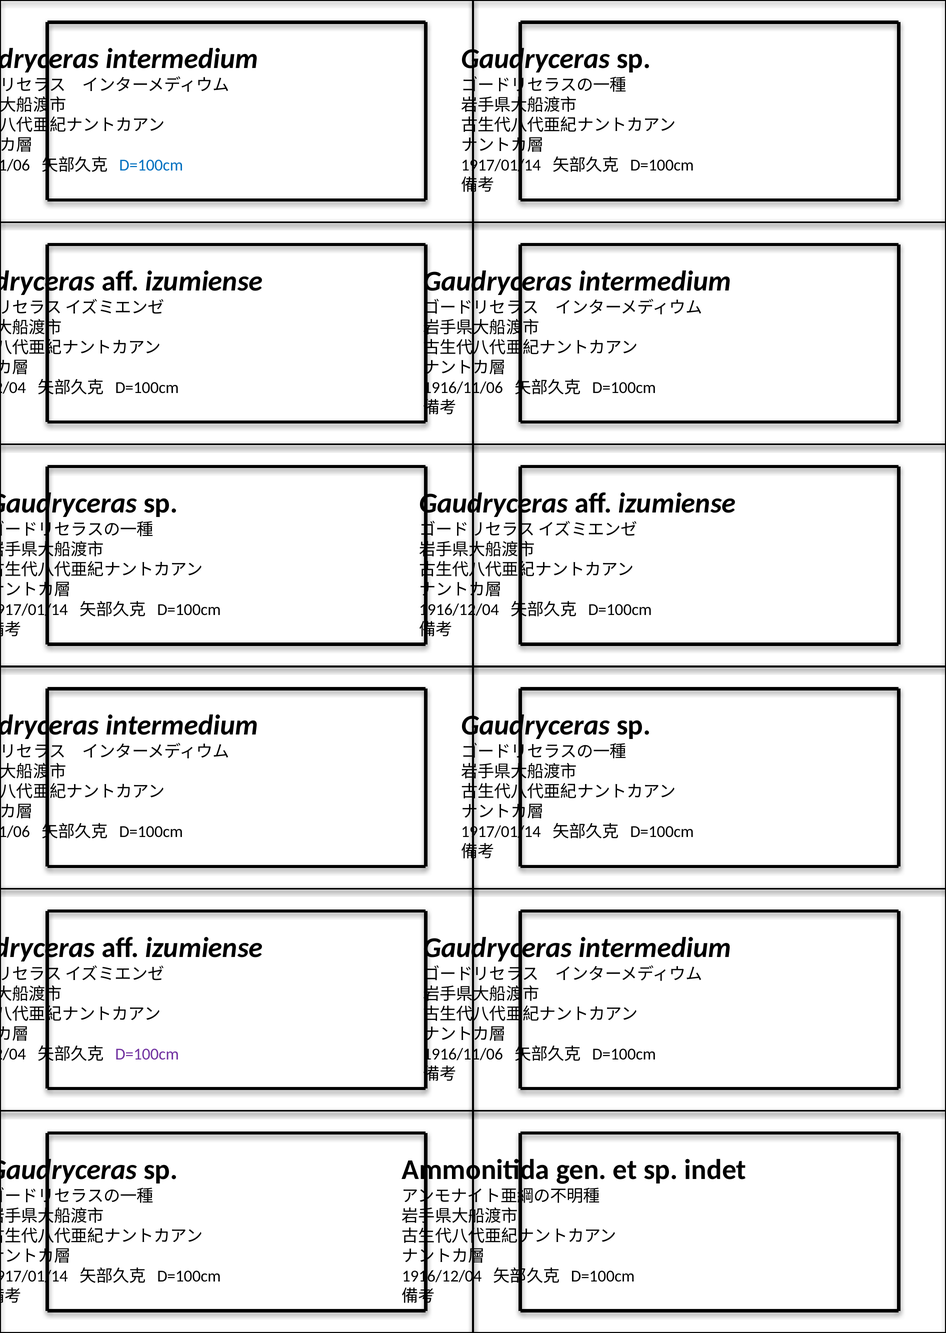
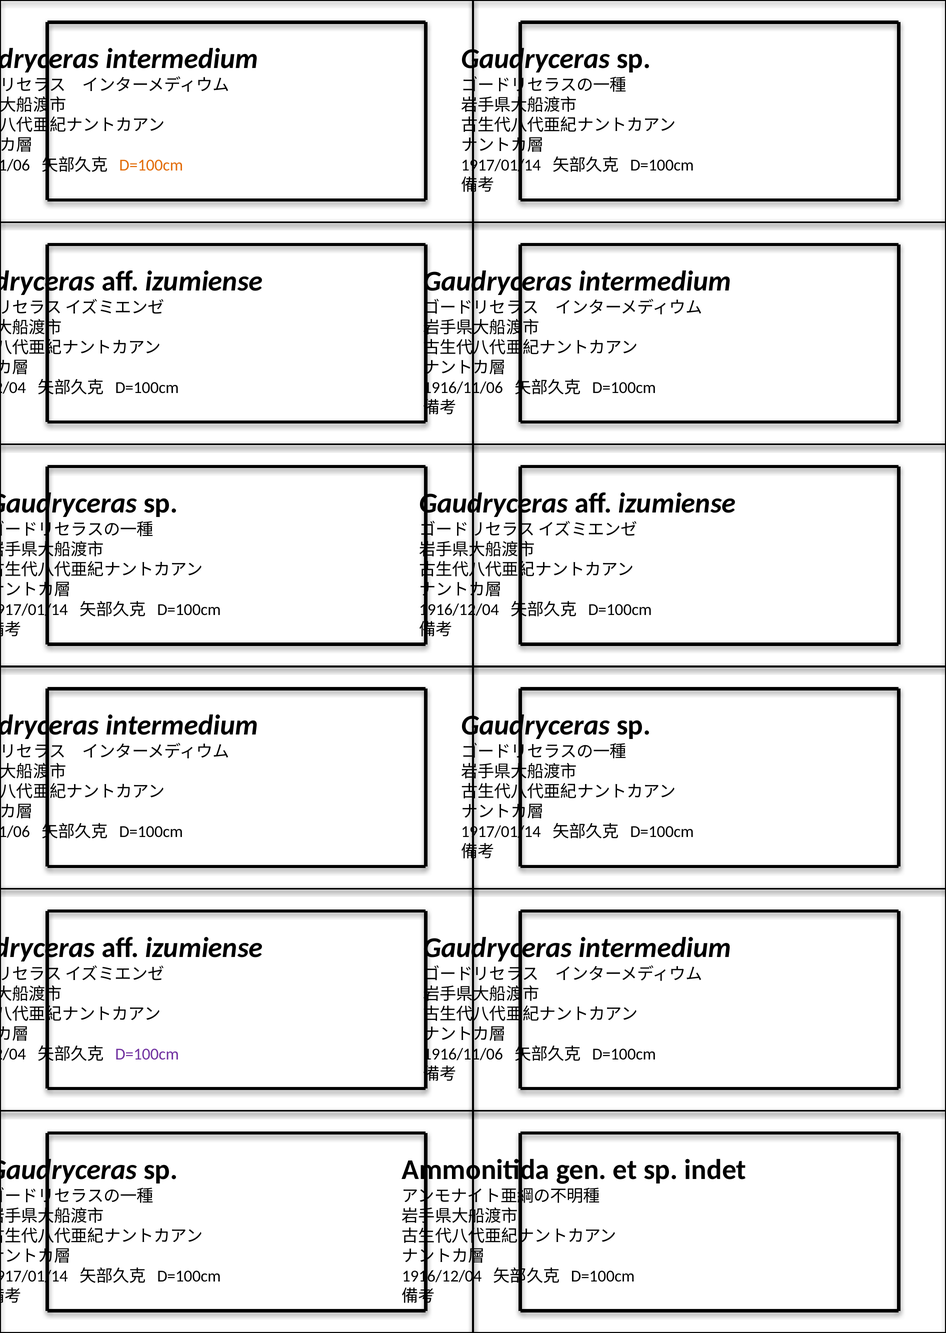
D=100cm colour: blue -> orange (151, 165)
